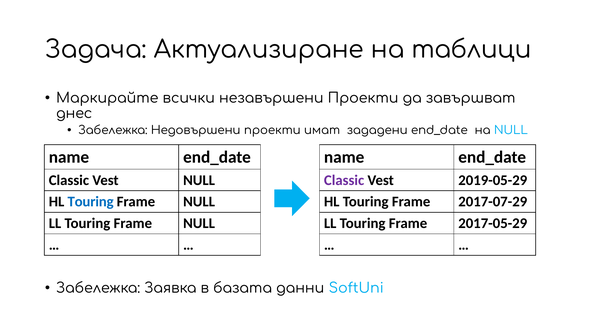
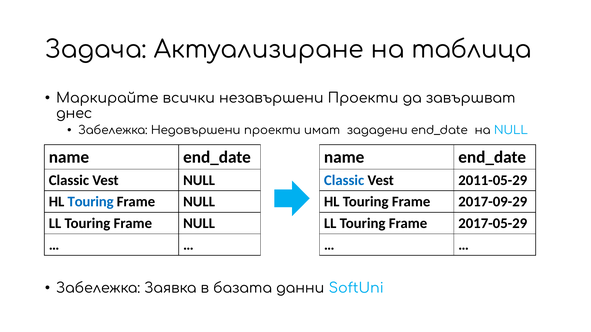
таблици: таблици -> таблица (471, 50)
Classic colour: purple -> blue (344, 180)
2019-05-29: 2019-05-29 -> 2011-05-29 (493, 180)
2017-07-29: 2017-07-29 -> 2017-09-29 (493, 202)
